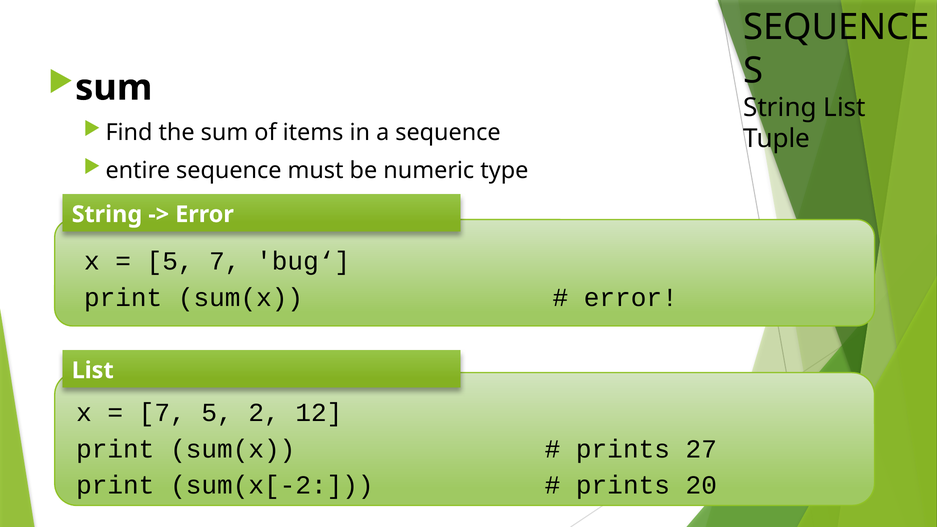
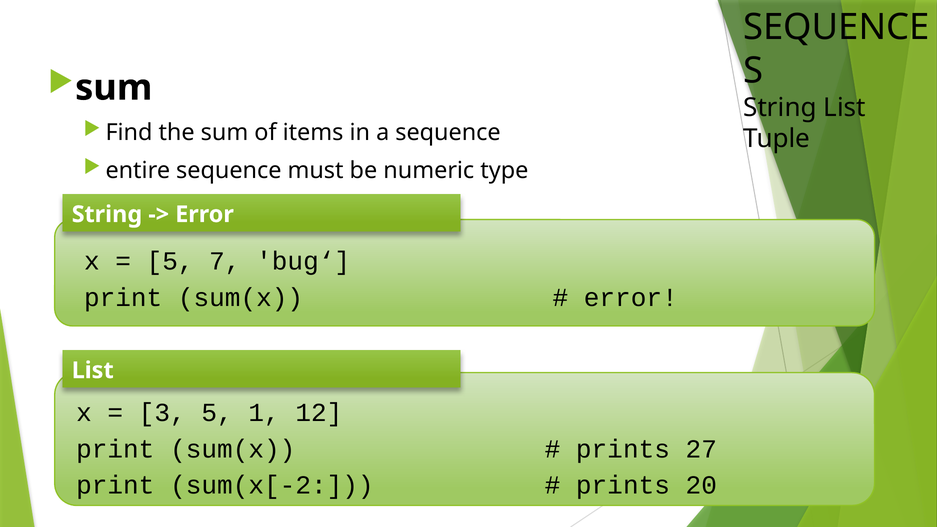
7: 7 -> 3 (162, 413)
2: 2 -> 1 (264, 413)
